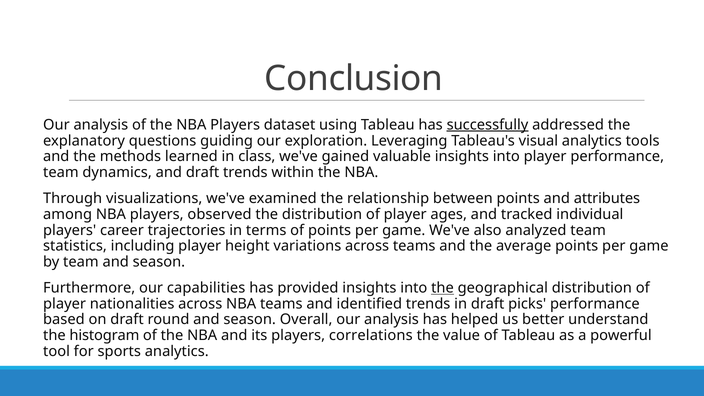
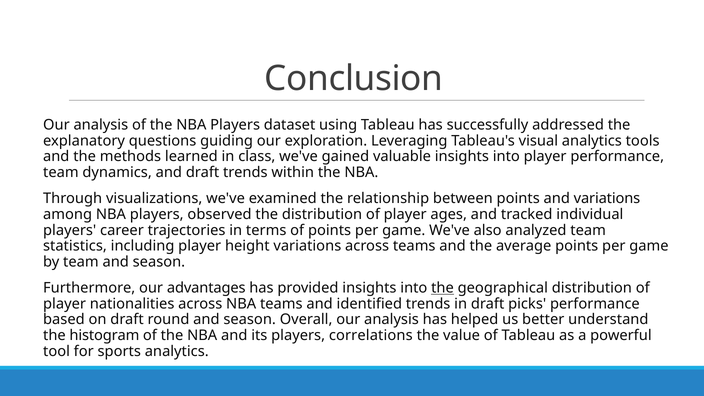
successfully underline: present -> none (487, 125)
and attributes: attributes -> variations (607, 198)
capabilities: capabilities -> advantages (206, 288)
